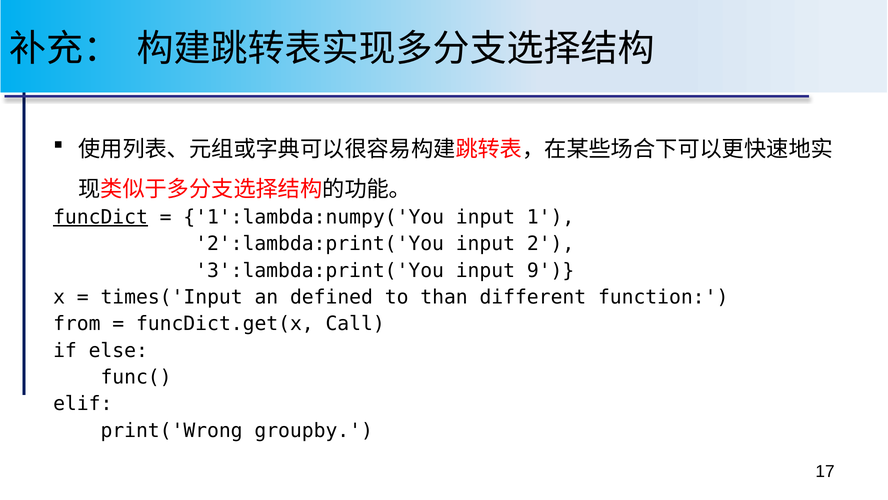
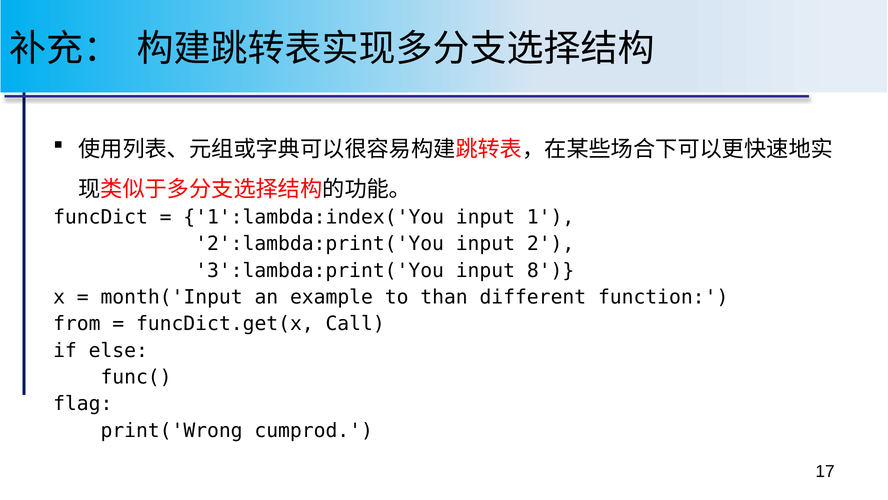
funcDict underline: present -> none (101, 217)
1':lambda:numpy('You: 1':lambda:numpy('You -> 1':lambda:index('You (314, 217)
9: 9 -> 8 (551, 270)
times('Input: times('Input -> month('Input (172, 297)
defined: defined -> example (331, 297)
elif: elif -> flag (83, 404)
groupby: groupby -> cumprod (314, 430)
